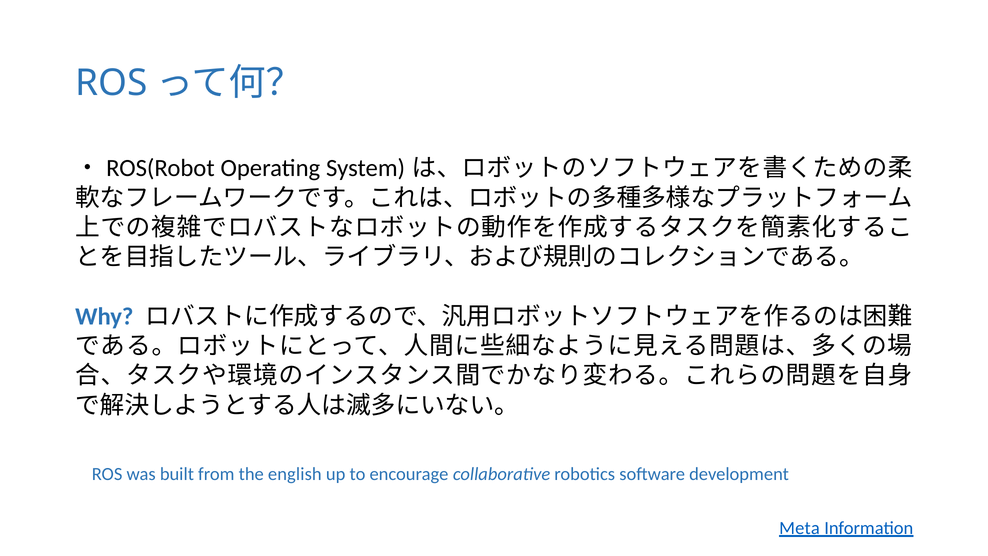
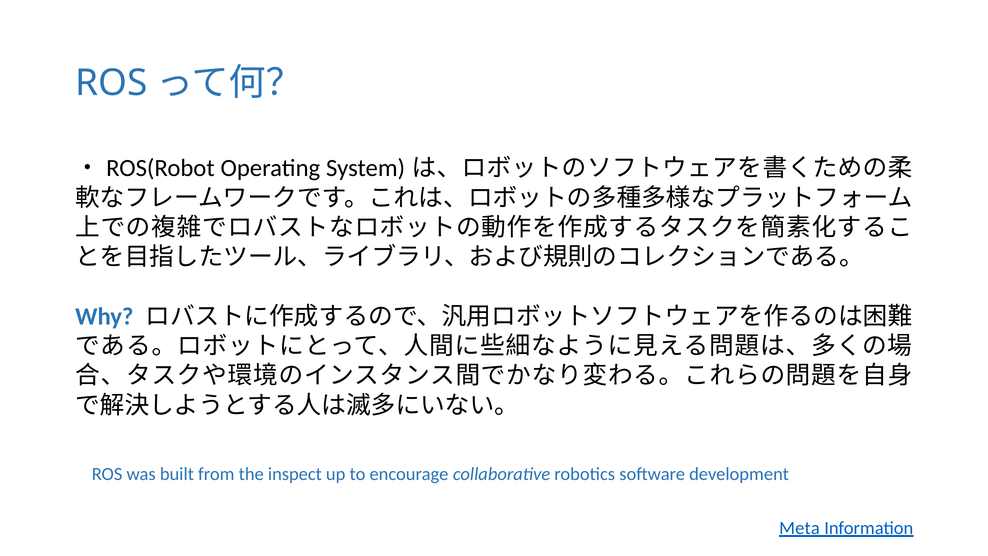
english: english -> inspect (295, 474)
